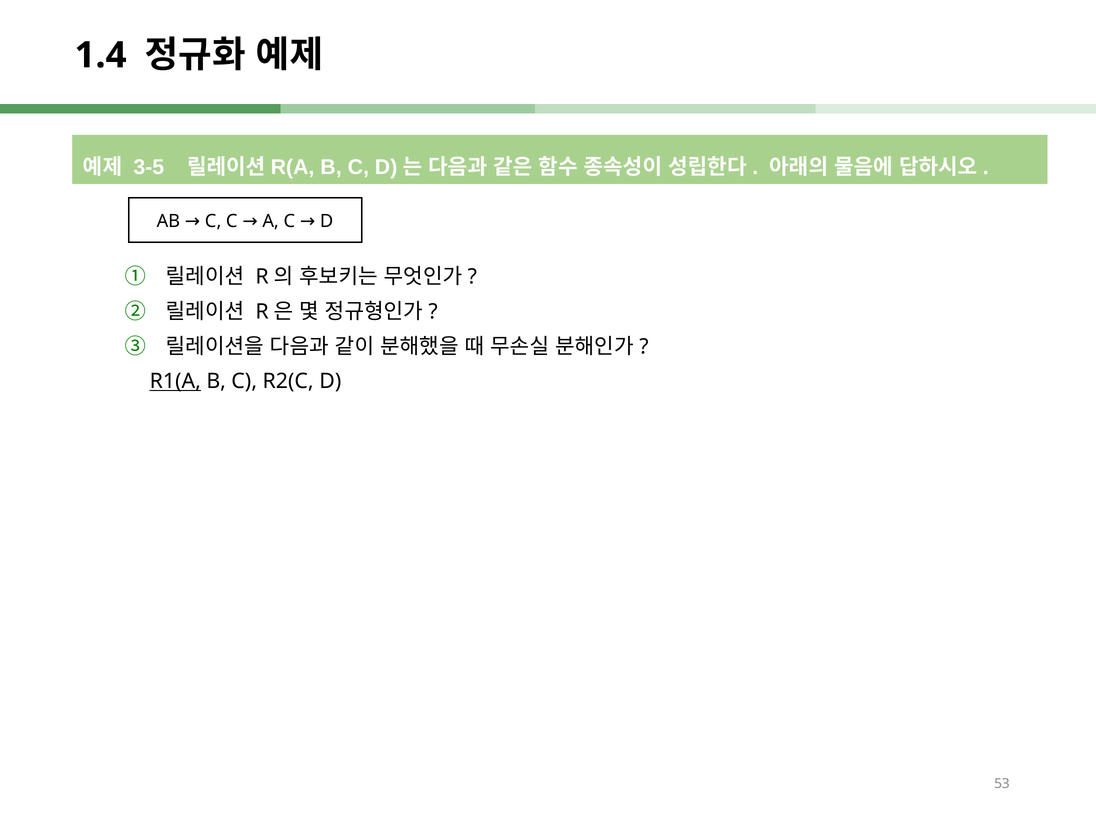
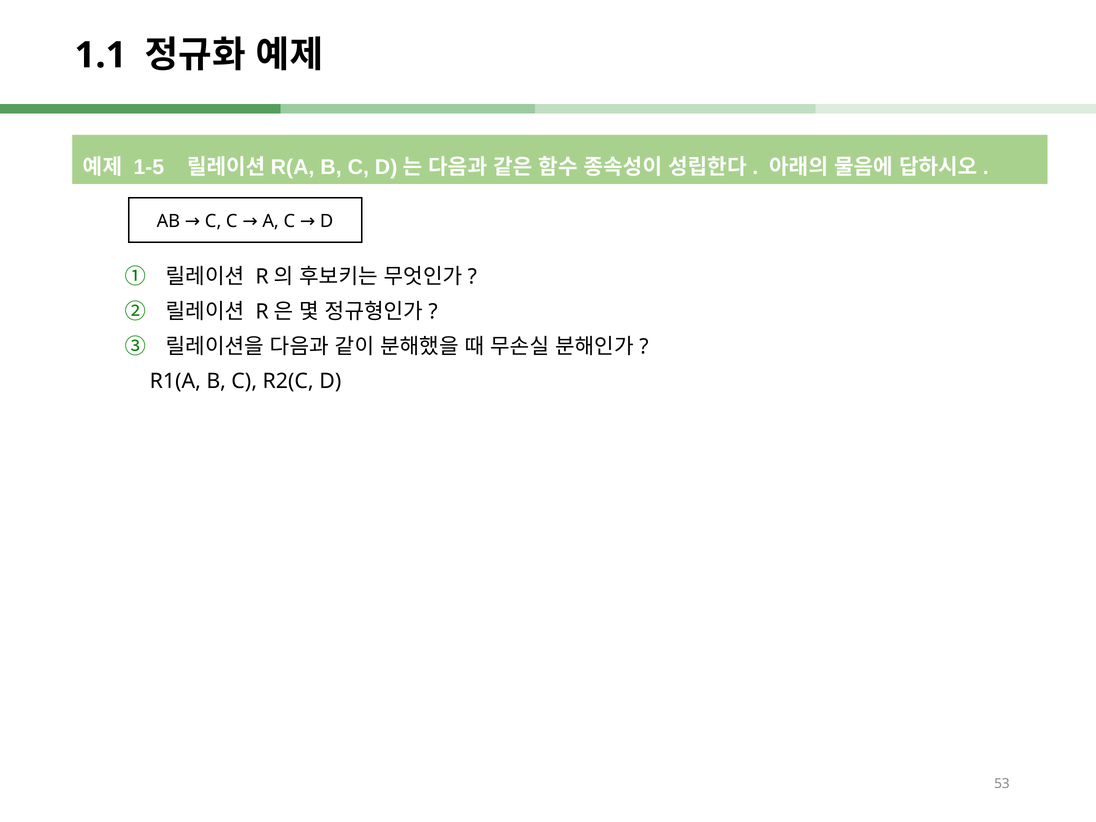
1.4: 1.4 -> 1.1 (101, 55)
3-5: 3-5 -> 1-5 (149, 167)
R1(A underline: present -> none (175, 381)
